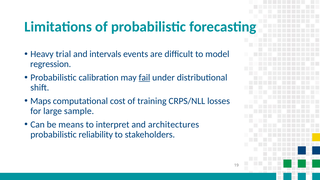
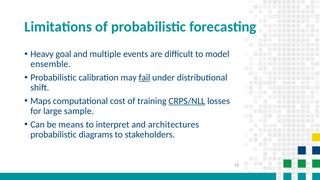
trial: trial -> goal (63, 54)
intervals: intervals -> multiple (105, 54)
regression: regression -> ensemble (51, 64)
CRPS/NLL underline: none -> present (187, 101)
reliability: reliability -> diagrams (96, 135)
